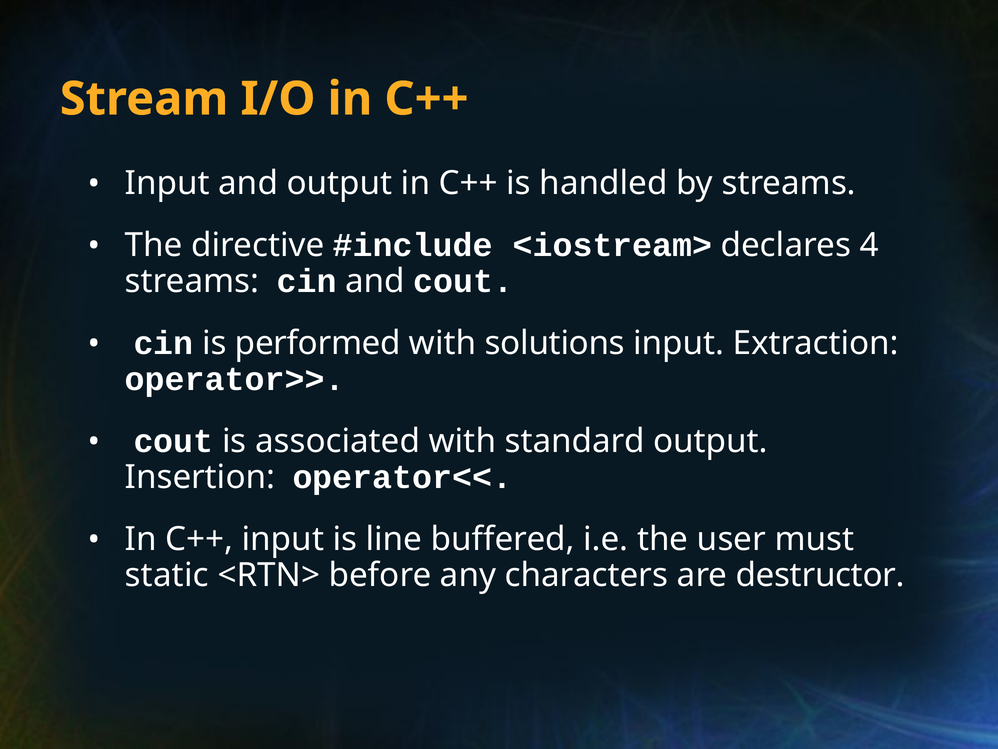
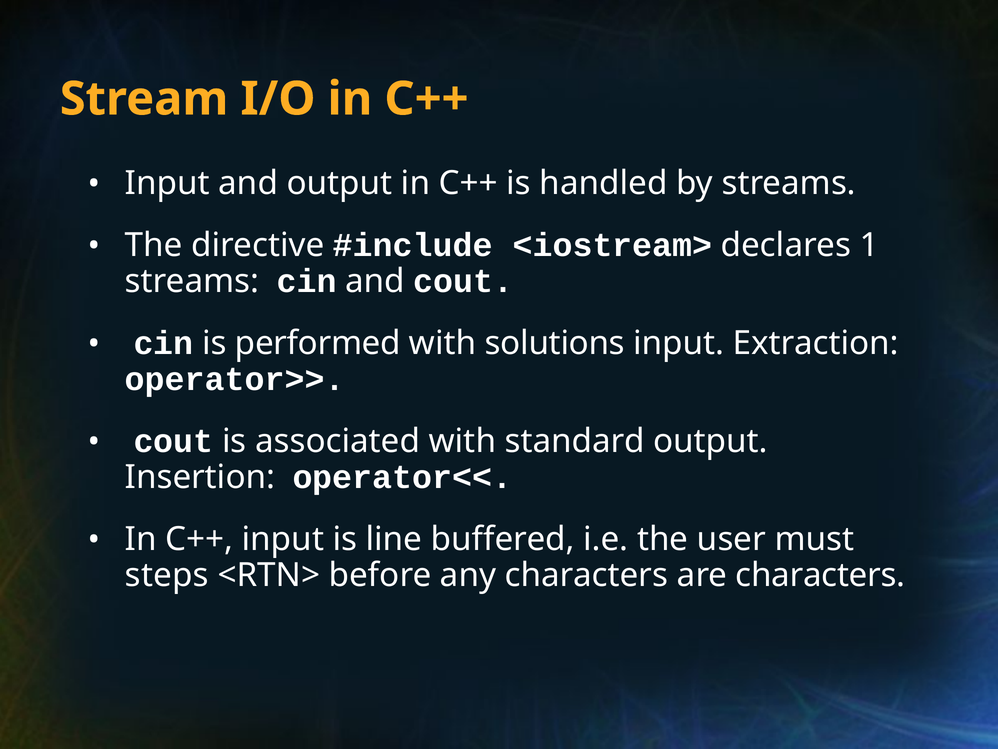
4: 4 -> 1 (869, 245)
static: static -> steps (167, 575)
are destructor: destructor -> characters (820, 575)
